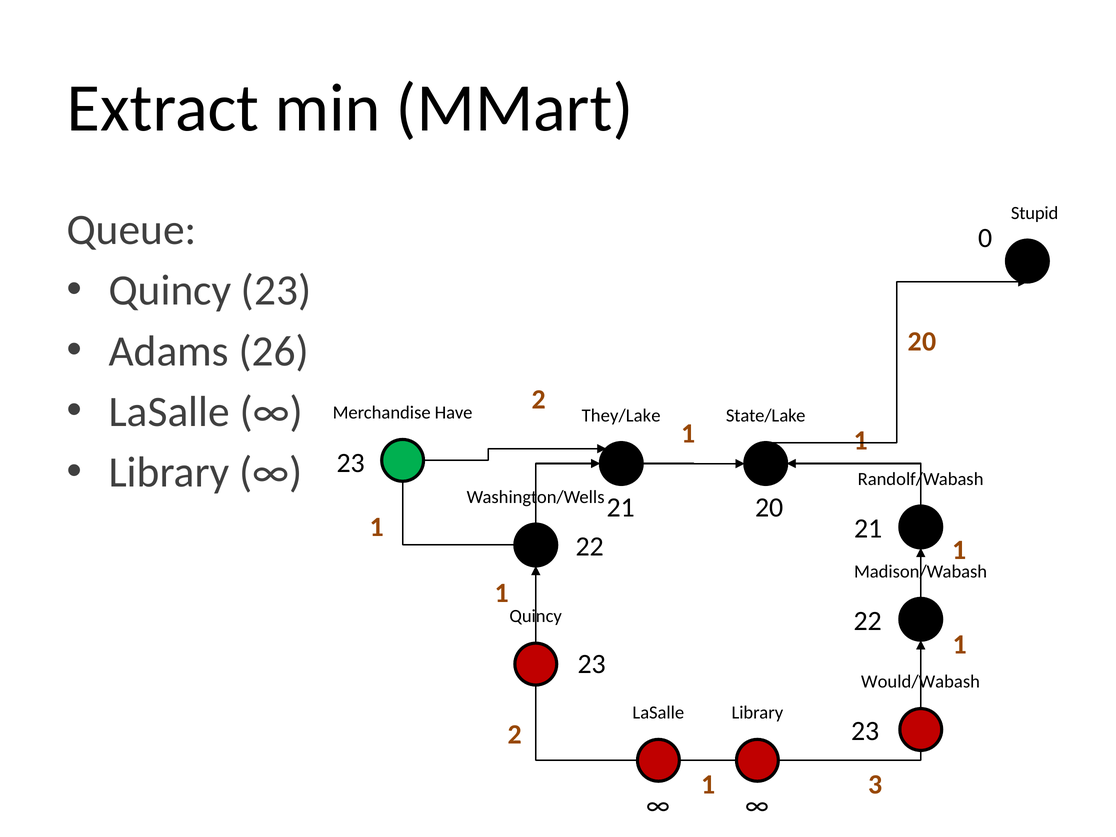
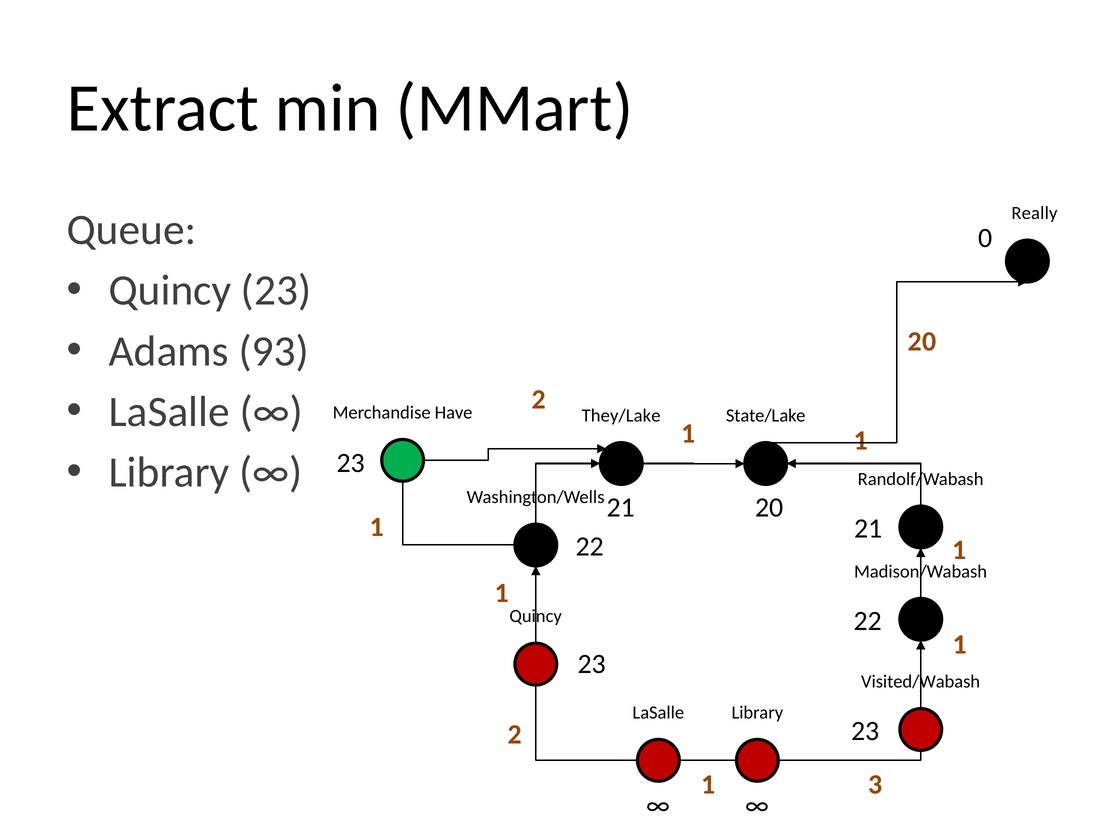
Stupid: Stupid -> Really (1034, 213)
26: 26 -> 93 (274, 351)
Would/Wabash: Would/Wabash -> Visited/Wabash (921, 682)
